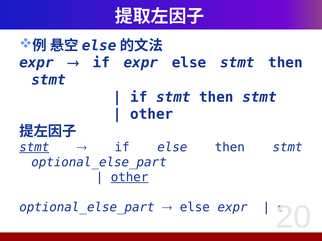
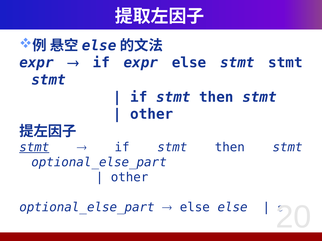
then: then -> stmt (285, 63)
else: else -> stmt (172, 148)
other underline: present -> none (130, 178)
else expr: expr -> else (233, 208)
